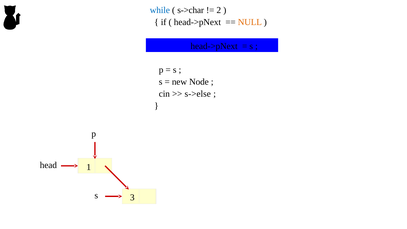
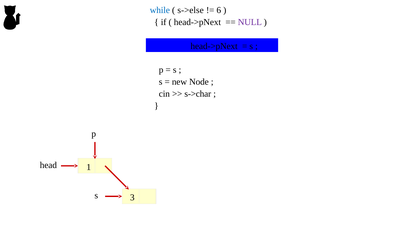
s->char: s->char -> s->else (191, 10)
2: 2 -> 6 (219, 10)
NULL colour: orange -> purple (250, 22)
s->else: s->else -> s->char (198, 94)
